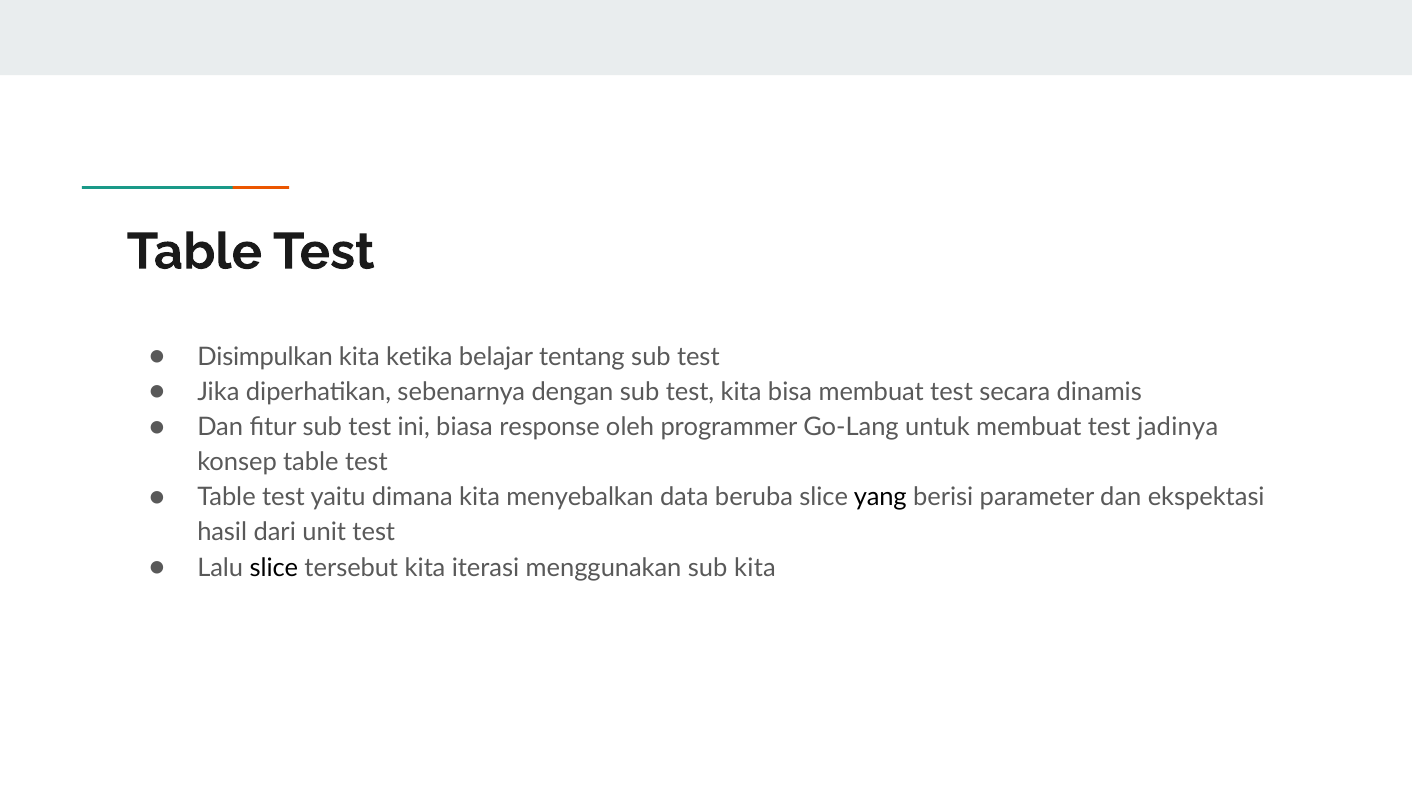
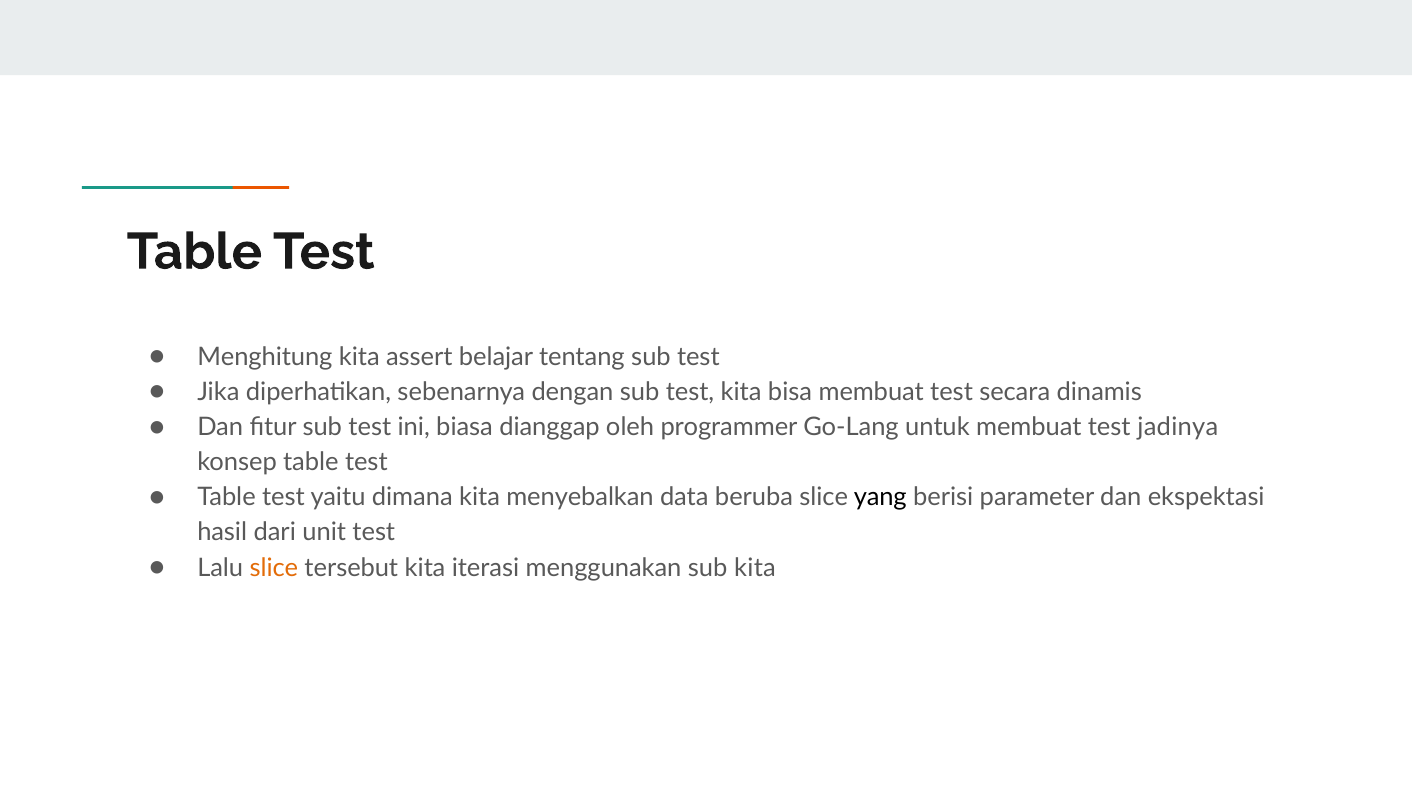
Disimpulkan: Disimpulkan -> Menghitung (265, 357)
ketika: ketika -> assert (419, 357)
response: response -> dianggap (549, 427)
slice colour: black -> orange (274, 568)
